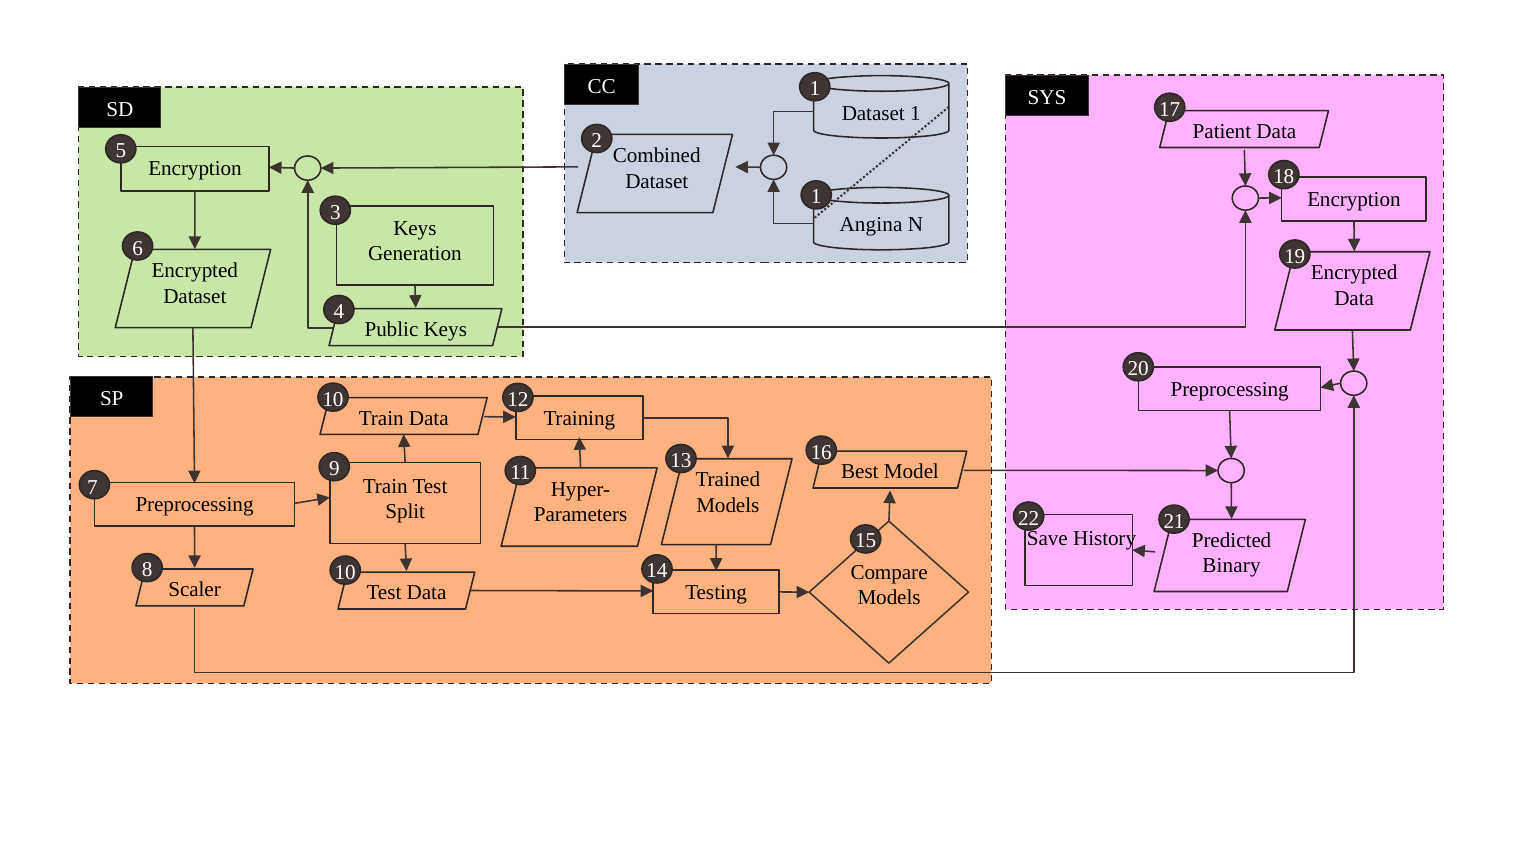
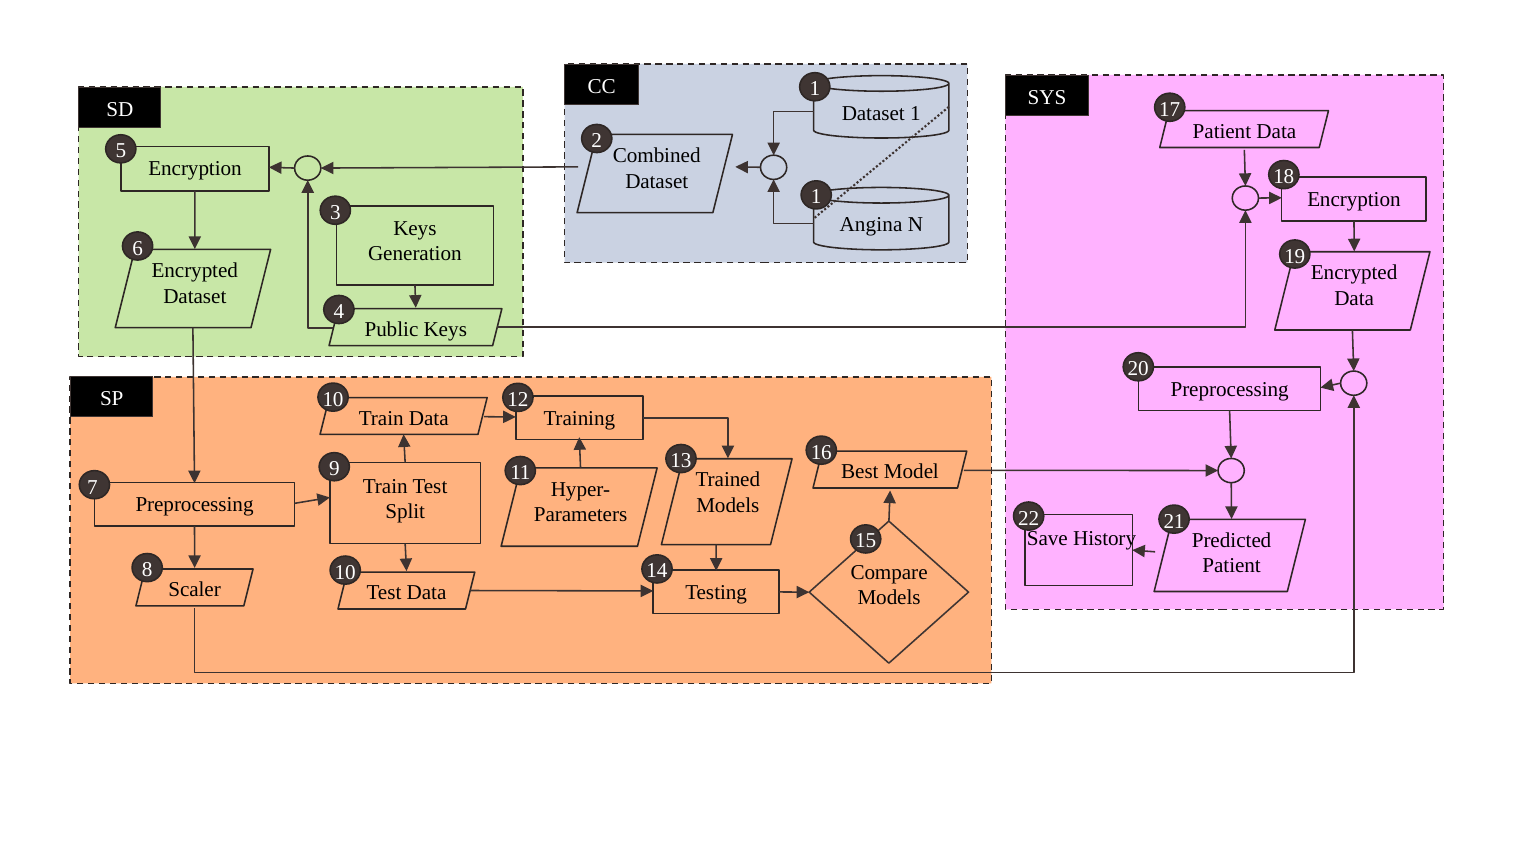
Binary: Binary -> Patient (1232, 566)
